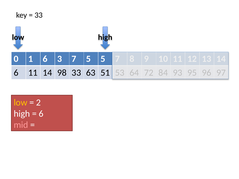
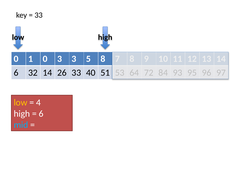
1 6: 6 -> 0 (45, 59)
3 7: 7 -> 3 (74, 59)
5 5: 5 -> 8 (103, 59)
6 11: 11 -> 32 (33, 73)
98: 98 -> 26 (62, 73)
63: 63 -> 40 (91, 73)
2: 2 -> 4 (38, 103)
mid colour: pink -> light blue (21, 125)
